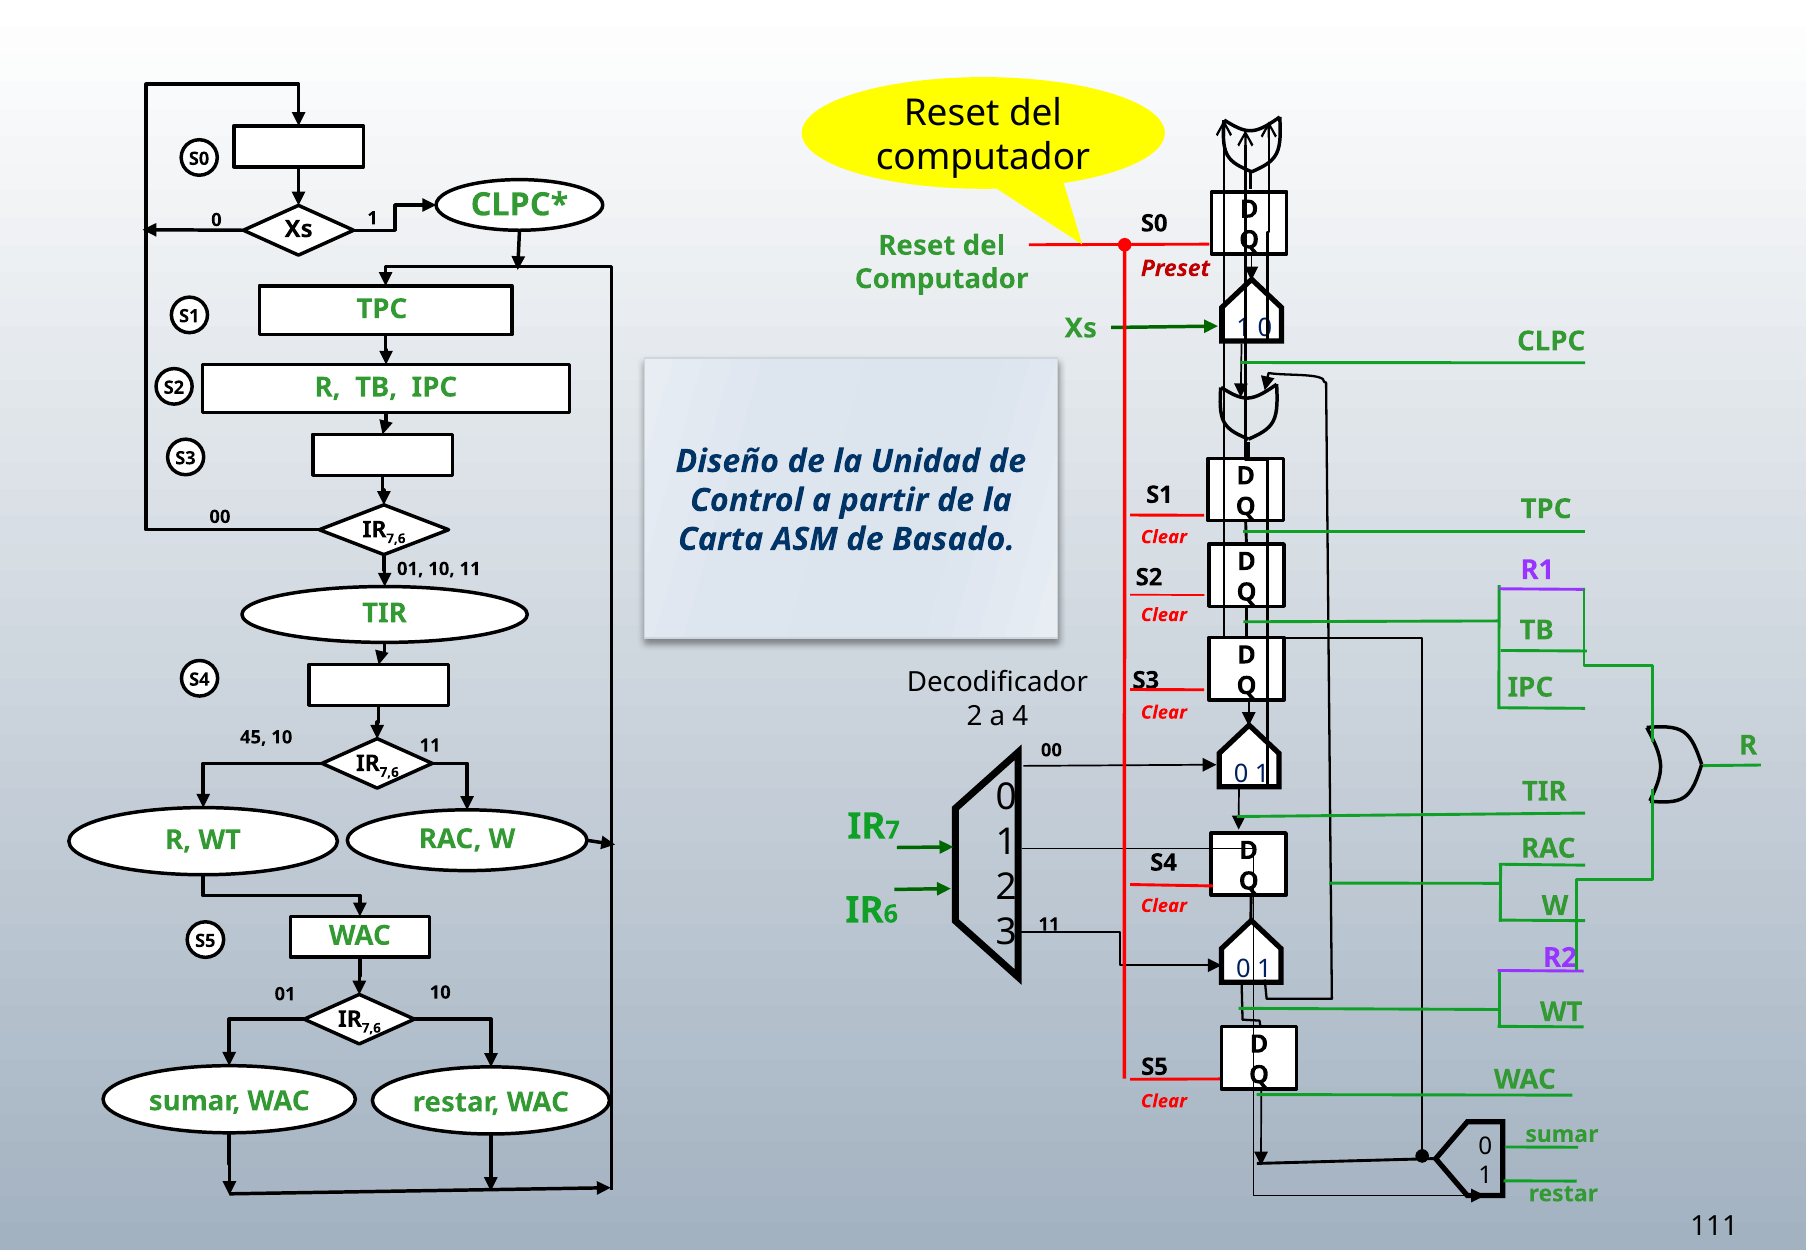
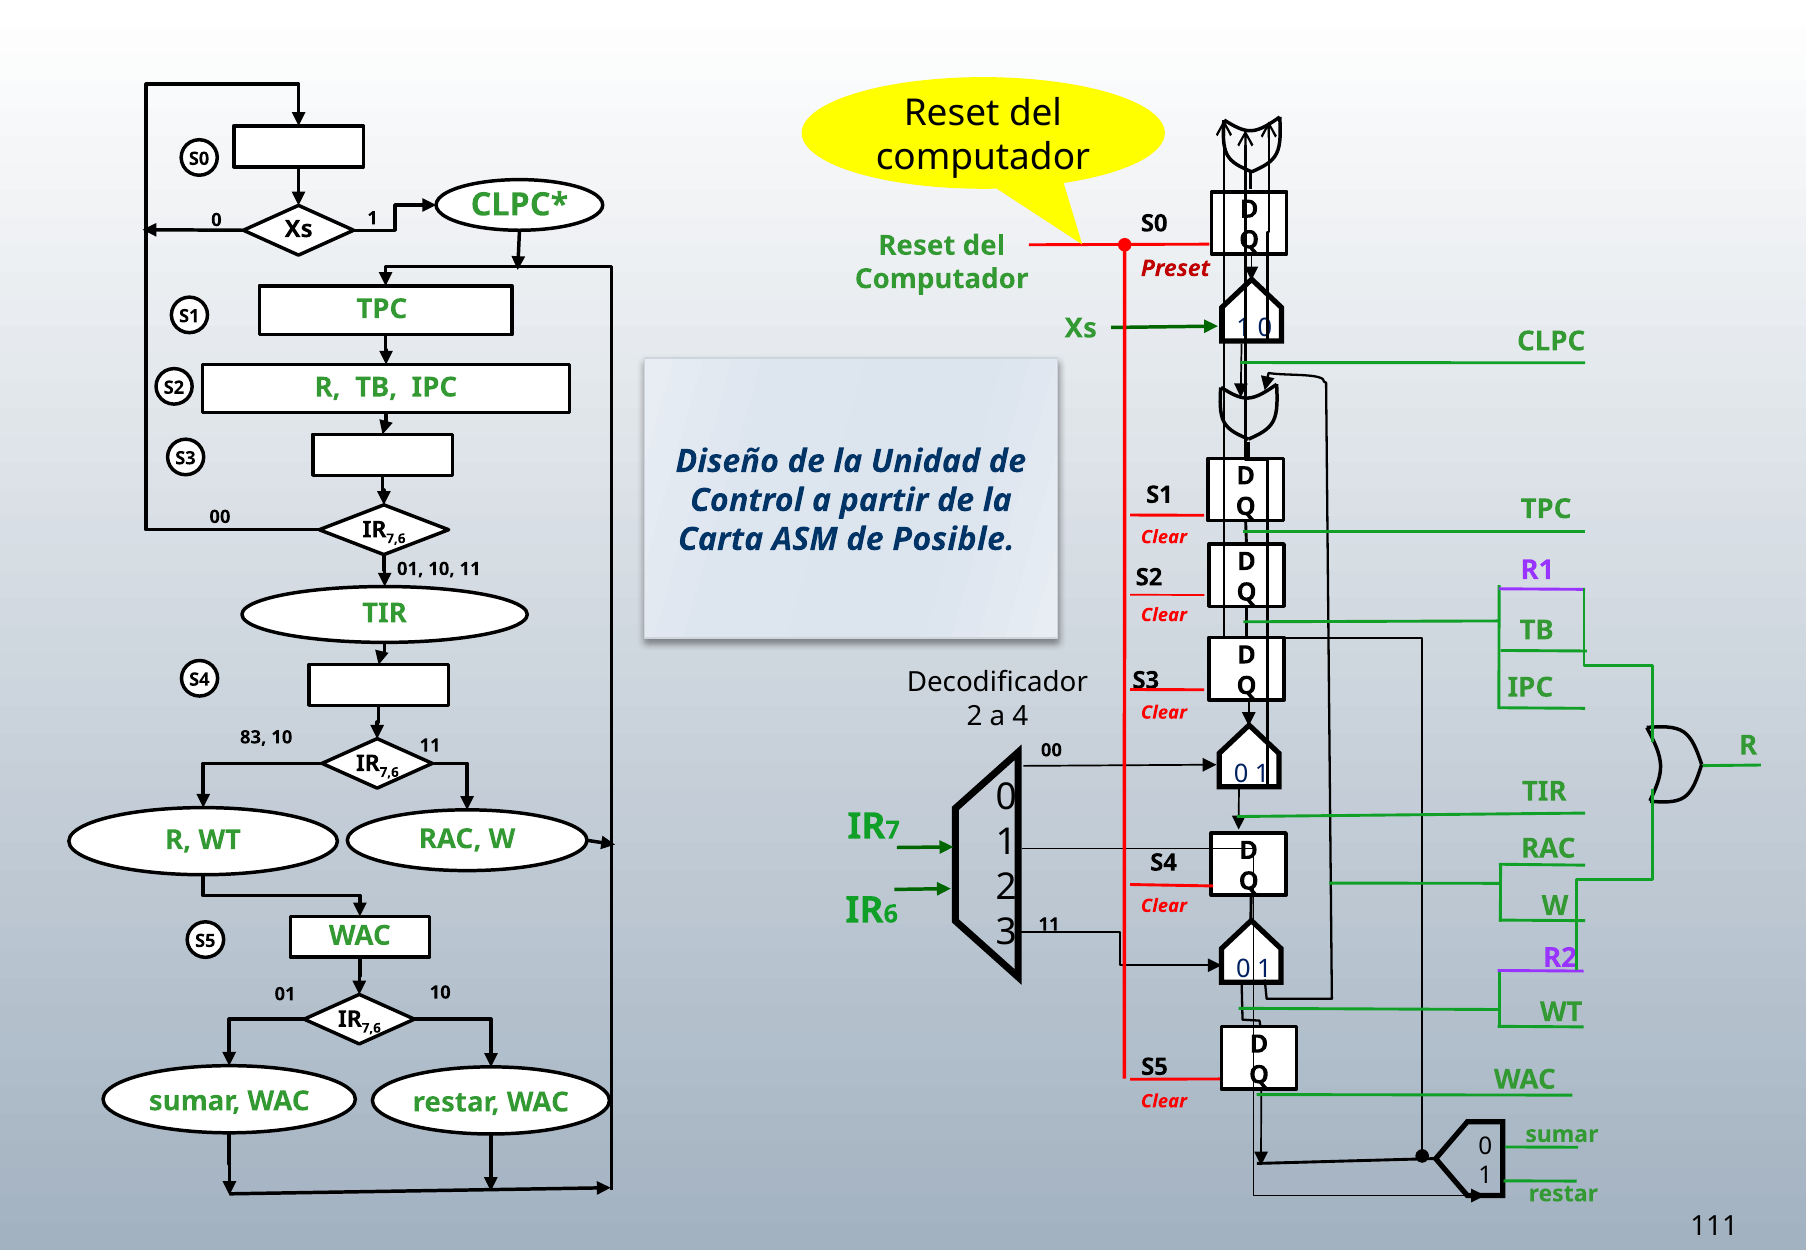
Basado: Basado -> Posible (953, 539)
45: 45 -> 83 (253, 738)
